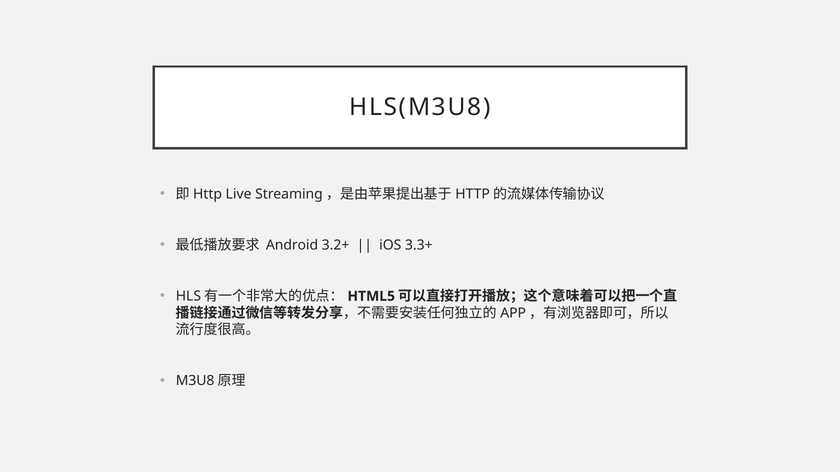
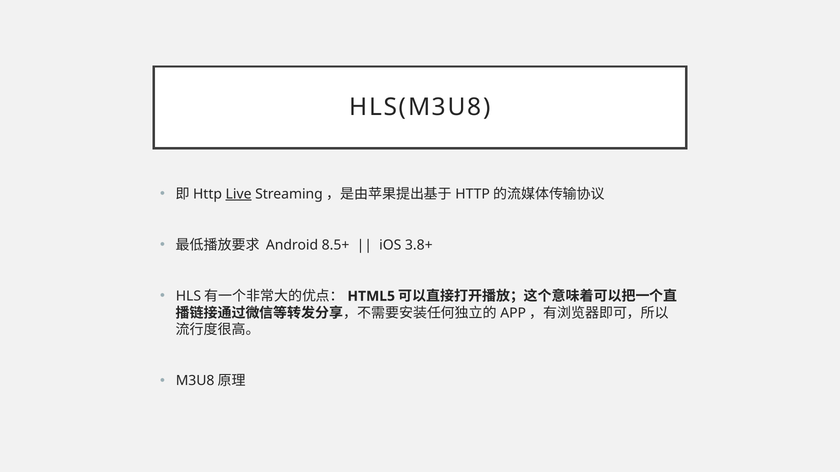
Live underline: none -> present (239, 194)
3.2+: 3.2+ -> 8.5+ (336, 245)
3.3+: 3.3+ -> 3.8+ (419, 245)
